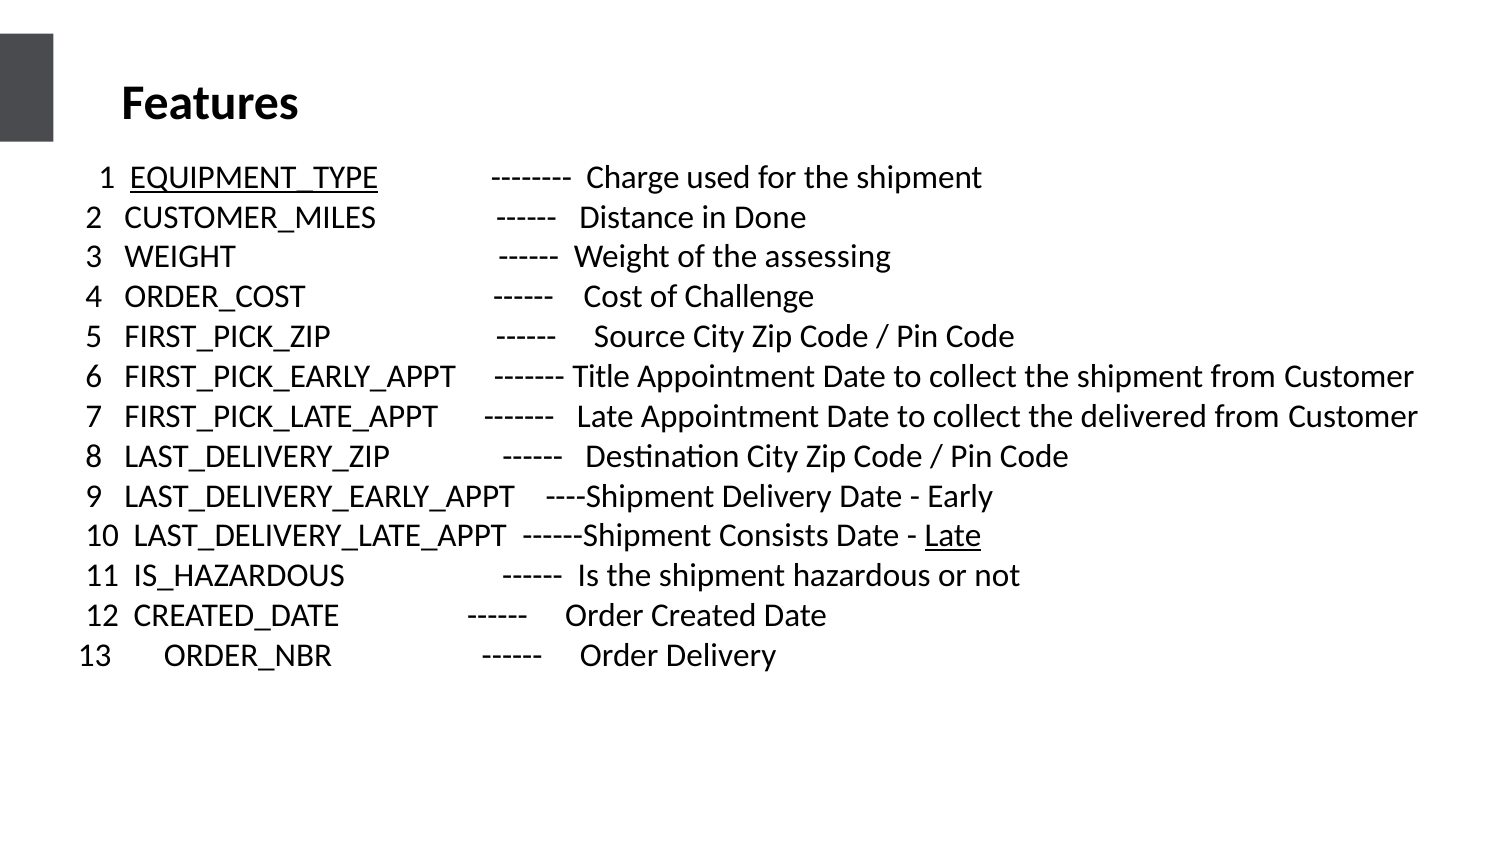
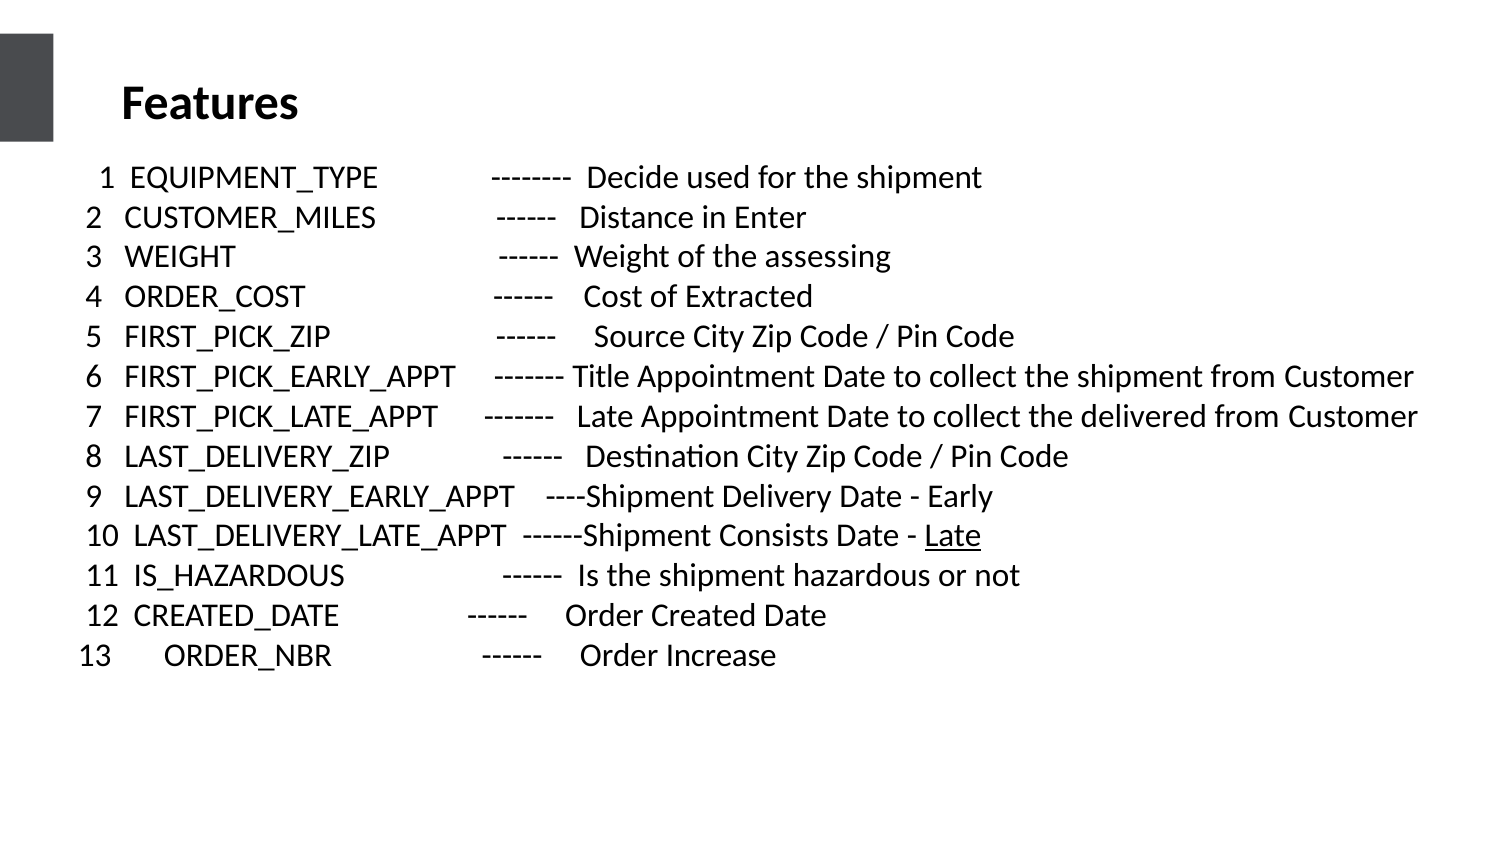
EQUIPMENT_TYPE underline: present -> none (254, 177)
Charge: Charge -> Decide (633, 177)
Done: Done -> Enter (770, 217)
Challenge: Challenge -> Extracted (749, 297)
Order Delivery: Delivery -> Increase (721, 655)
